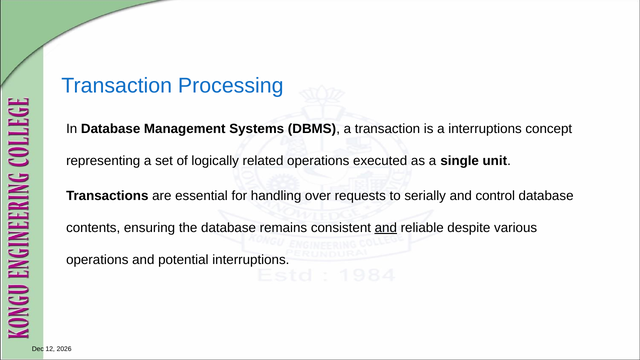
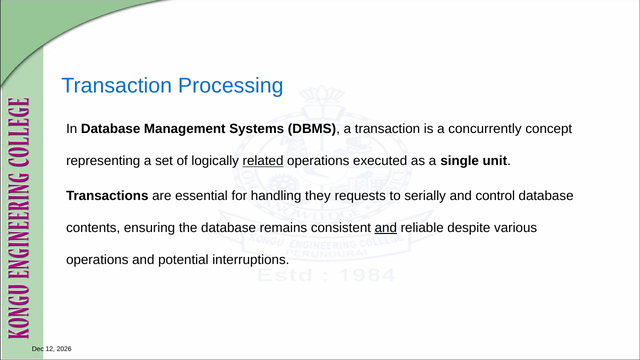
a interruptions: interruptions -> concurrently (485, 129)
related underline: none -> present (263, 161)
over: over -> they (318, 196)
